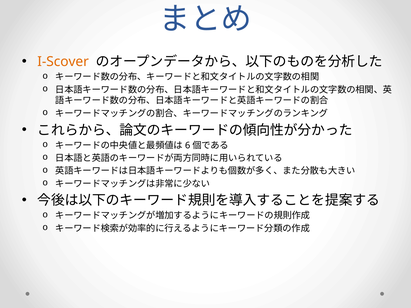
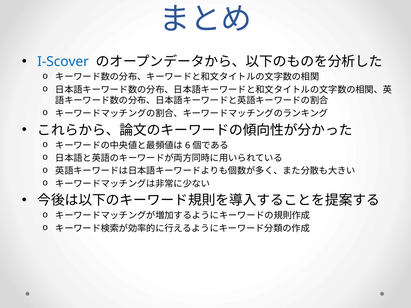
I-Scover colour: orange -> blue (63, 62)
